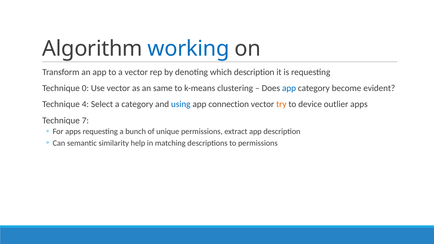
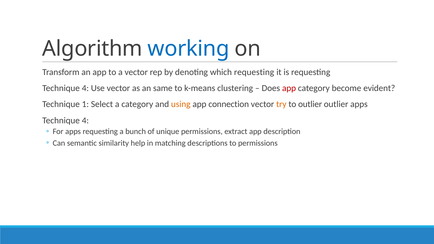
which description: description -> requesting (254, 72)
0: 0 -> 4 (85, 88)
app colour: blue -> red (289, 88)
4: 4 -> 1 (85, 104)
using colour: blue -> orange (181, 104)
to device: device -> outlier (310, 104)
7: 7 -> 4 (85, 120)
